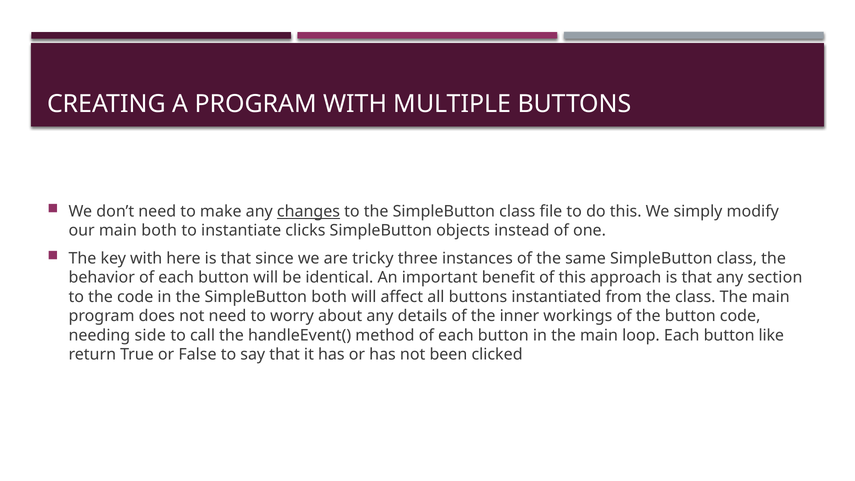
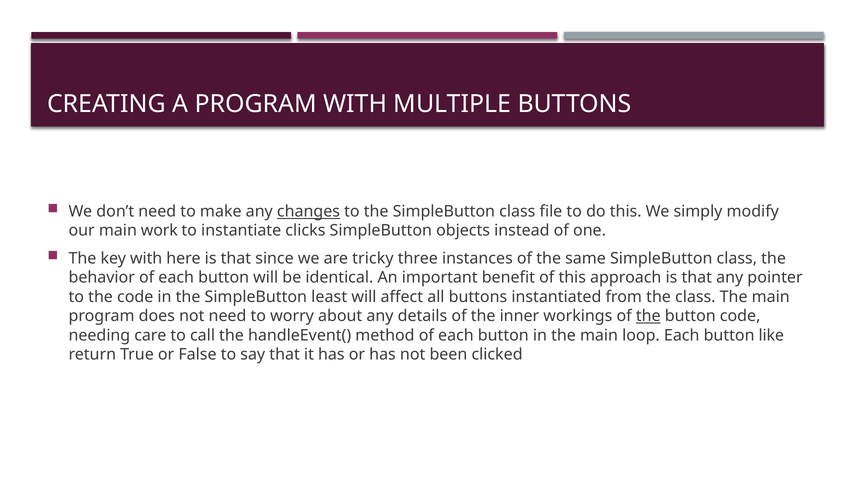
main both: both -> work (159, 231)
section: section -> pointer (775, 278)
SimpleButton both: both -> least (329, 297)
the underline: none -> present (648, 316)
side: side -> care (150, 335)
